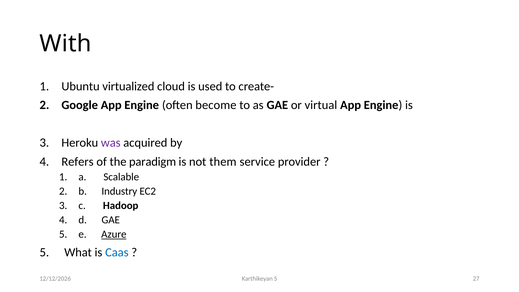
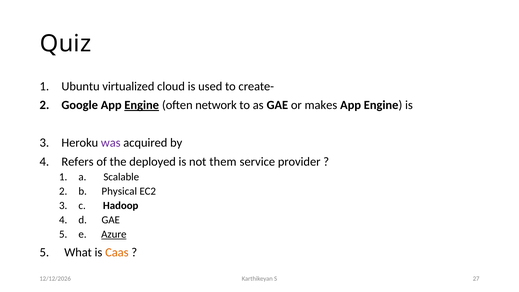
With: With -> Quiz (66, 44)
Engine underline: none -> present (142, 105)
become: become -> network (216, 105)
virtual: virtual -> makes (321, 105)
paradigm: paradigm -> deployed (153, 162)
Industry: Industry -> Physical (119, 191)
Caas colour: blue -> orange (117, 252)
